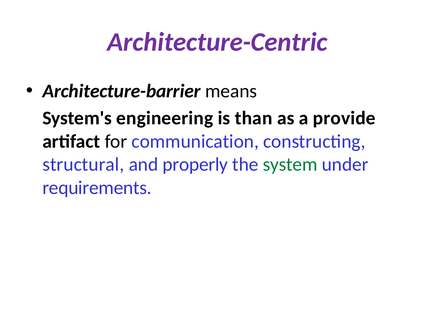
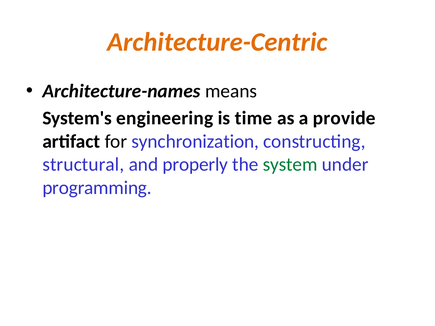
Architecture-Centric colour: purple -> orange (217, 42)
Architecture-barrier: Architecture-barrier -> Architecture-names (121, 91)
than: than -> time (254, 118)
communication: communication -> synchronization (195, 142)
requirements: requirements -> programming (97, 188)
